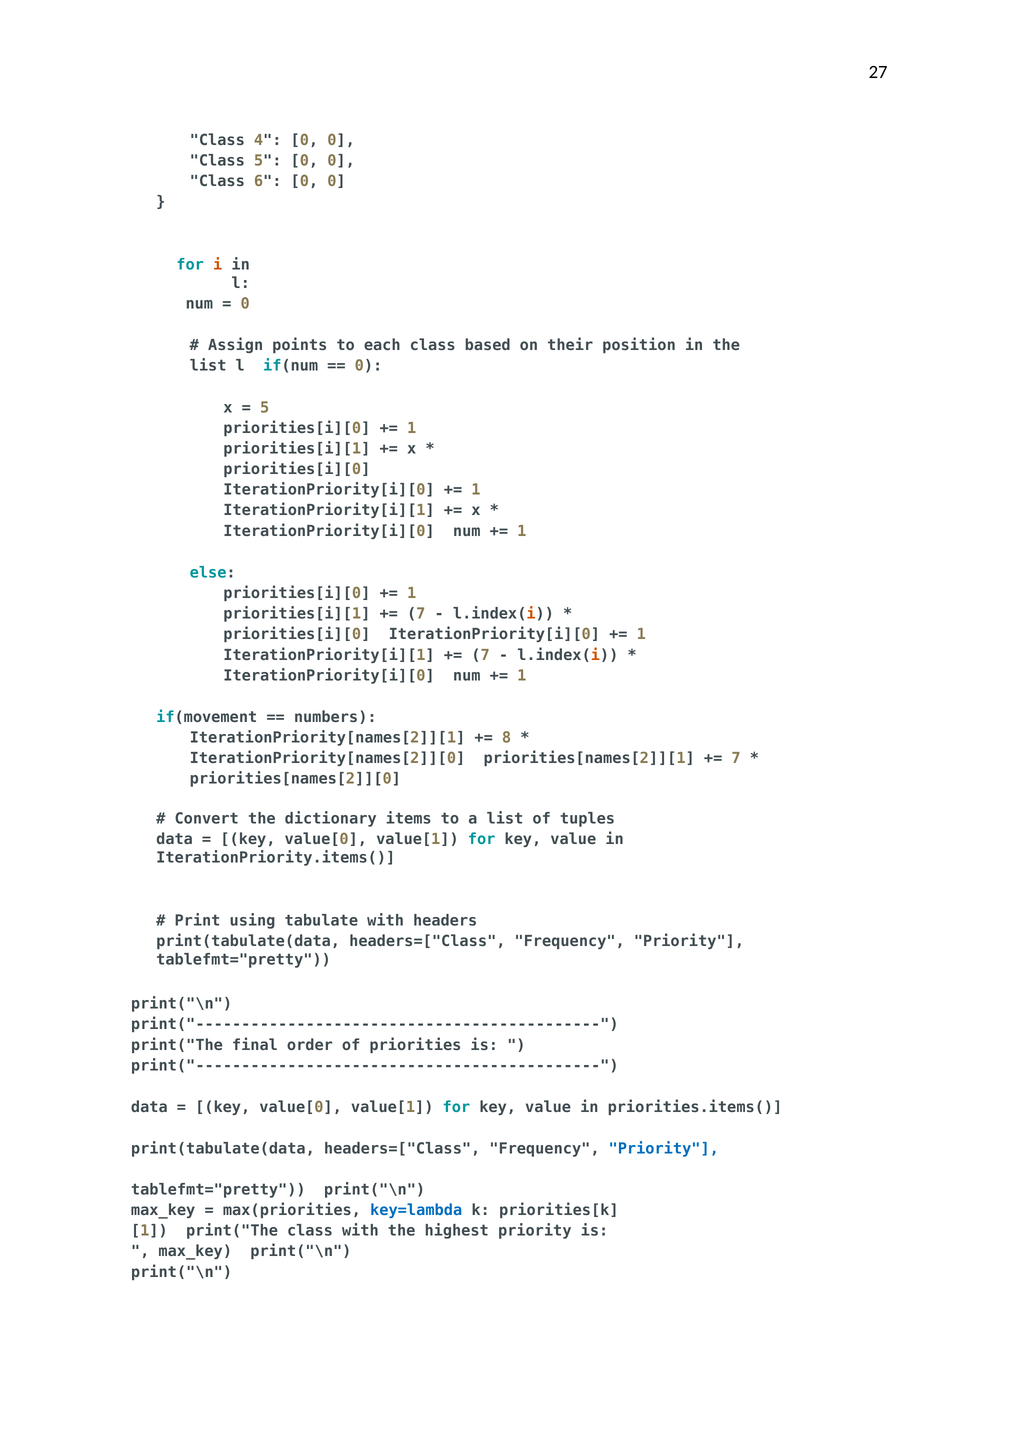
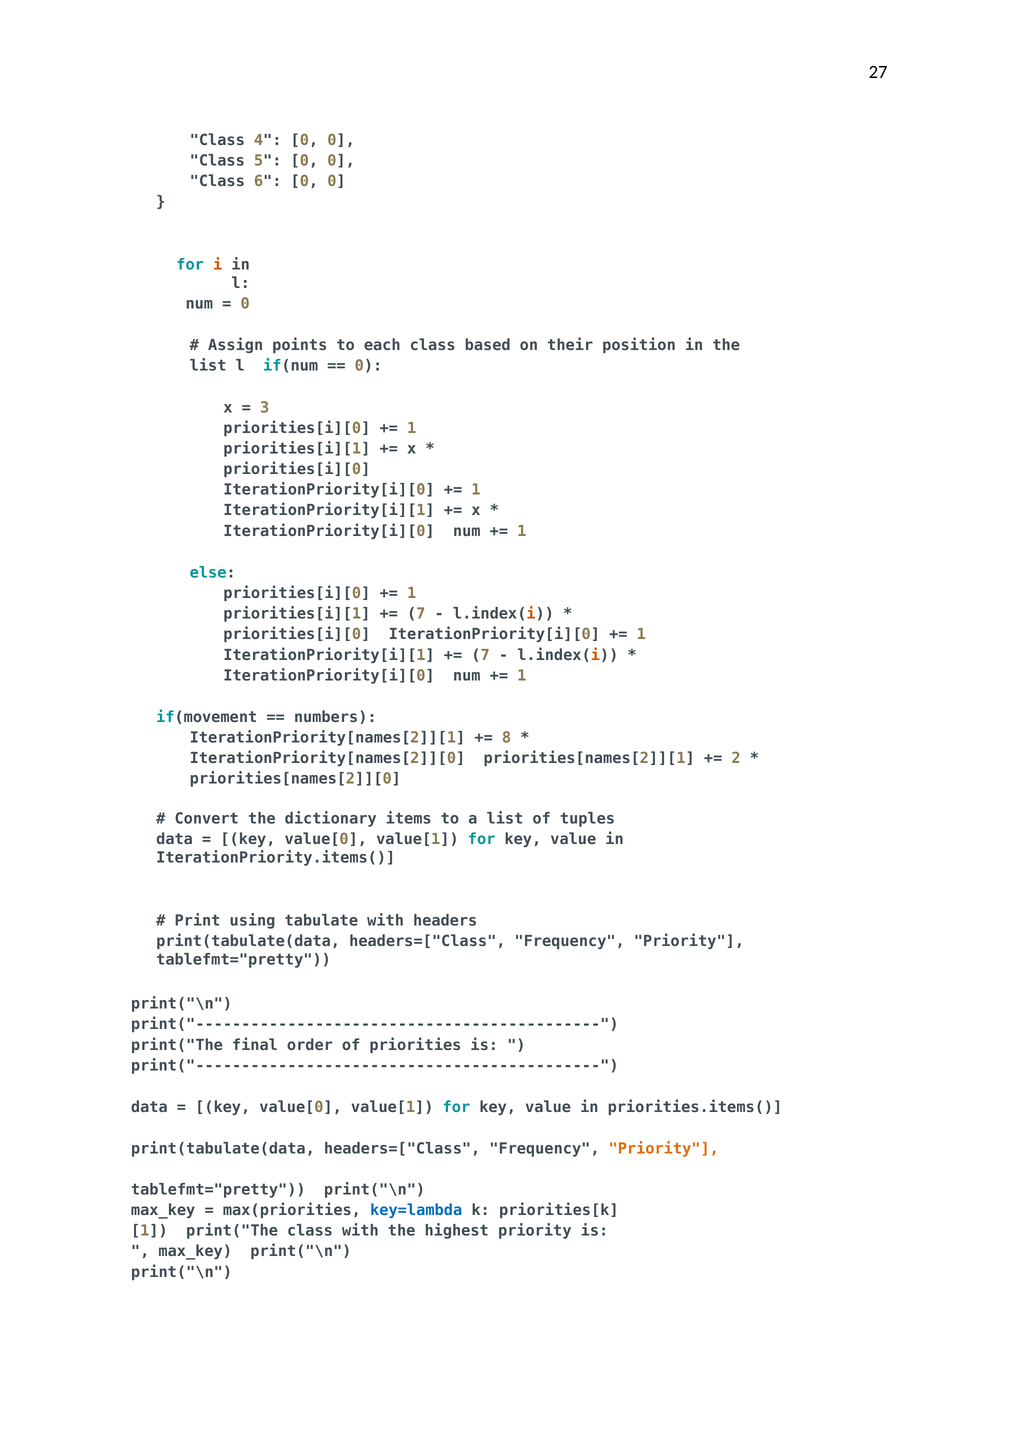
5: 5 -> 3 (265, 407)
7: 7 -> 2 (736, 758)
Priority colour: blue -> orange (664, 1148)
